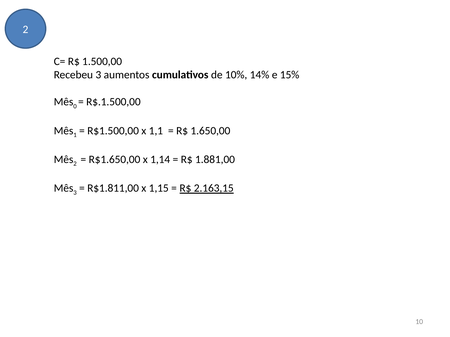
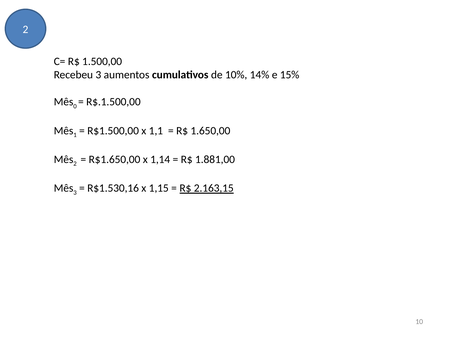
R$1.811,00: R$1.811,00 -> R$1.530,16 (113, 189)
